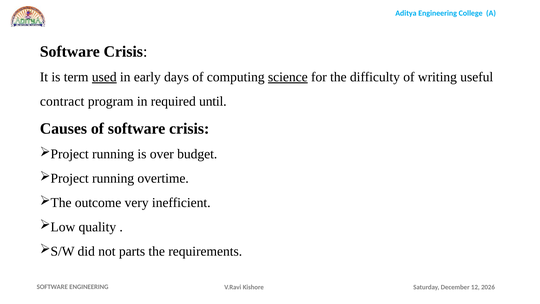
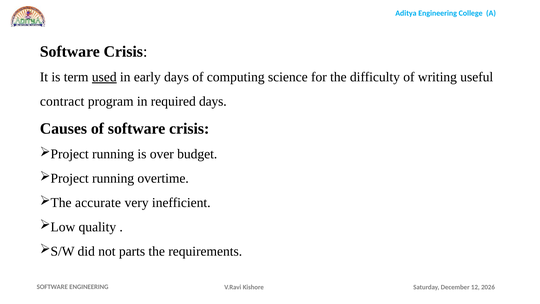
science underline: present -> none (288, 77)
required until: until -> days (213, 101)
outcome: outcome -> accurate (98, 203)
